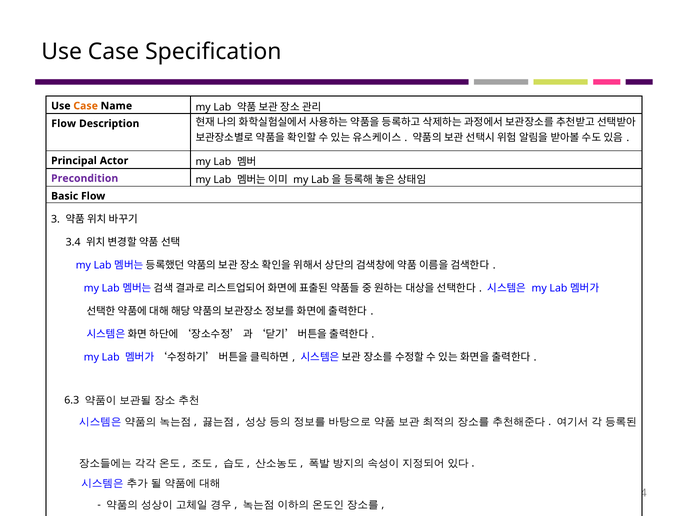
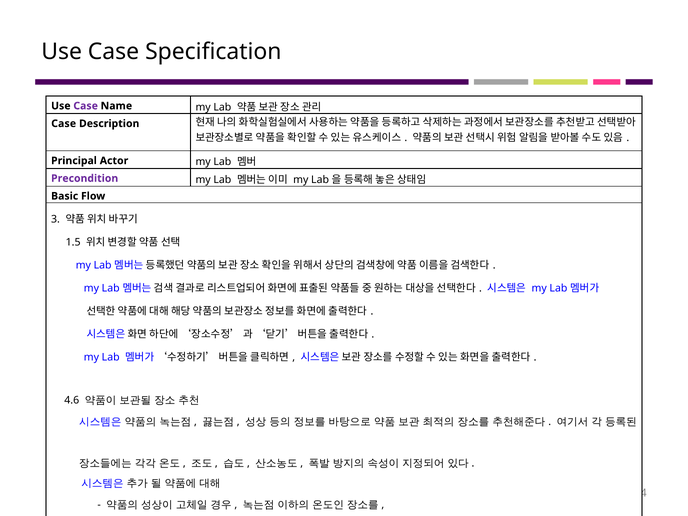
Case colour: orange -> purple (86, 106)
Flow: Flow -> Case (64, 124)
3.4: 3.4 -> 1.5 (73, 242)
6.3: 6.3 -> 4.6 (72, 400)
